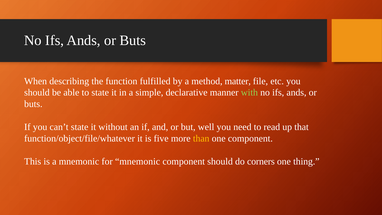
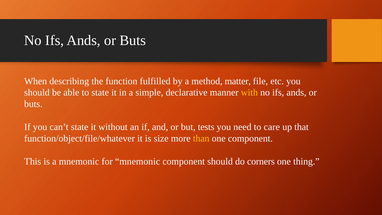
with colour: light green -> yellow (249, 93)
well: well -> tests (206, 127)
read: read -> care (272, 127)
five: five -> size (161, 138)
